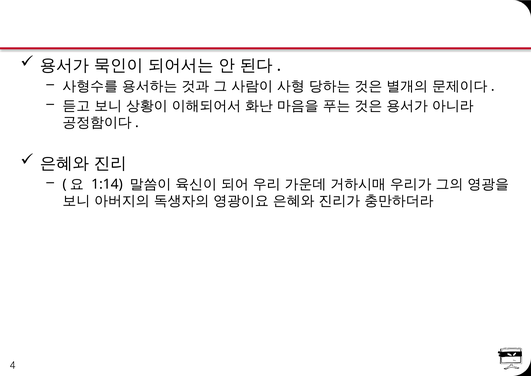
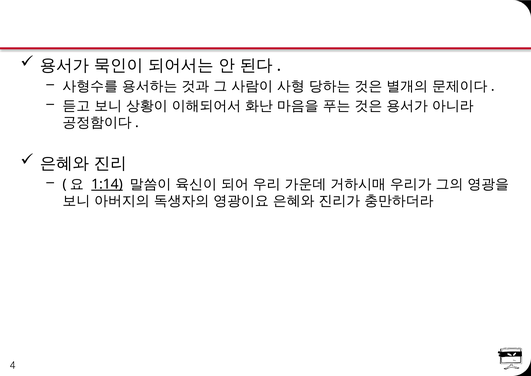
1:14 underline: none -> present (107, 184)
